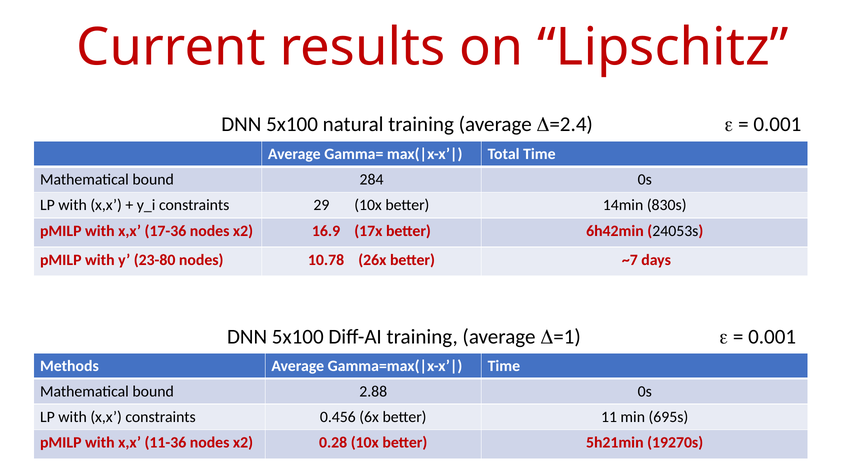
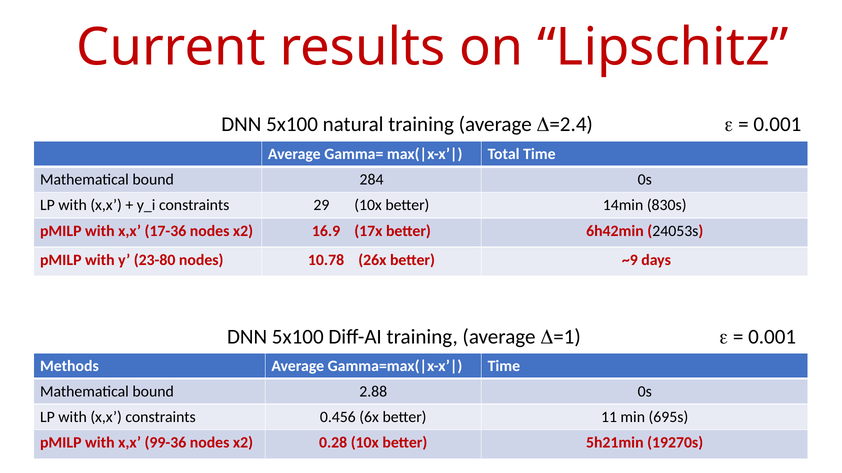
~7: ~7 -> ~9 (630, 260)
11-36: 11-36 -> 99-36 (165, 443)
